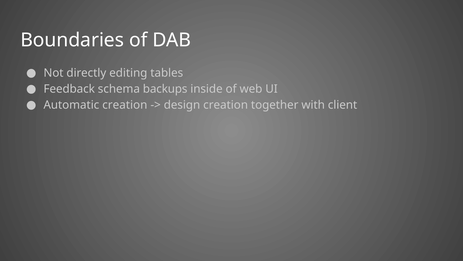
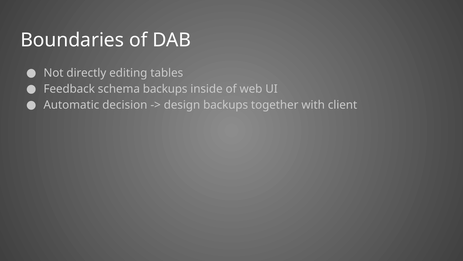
Automatic creation: creation -> decision (125, 105)
design creation: creation -> backups (226, 105)
